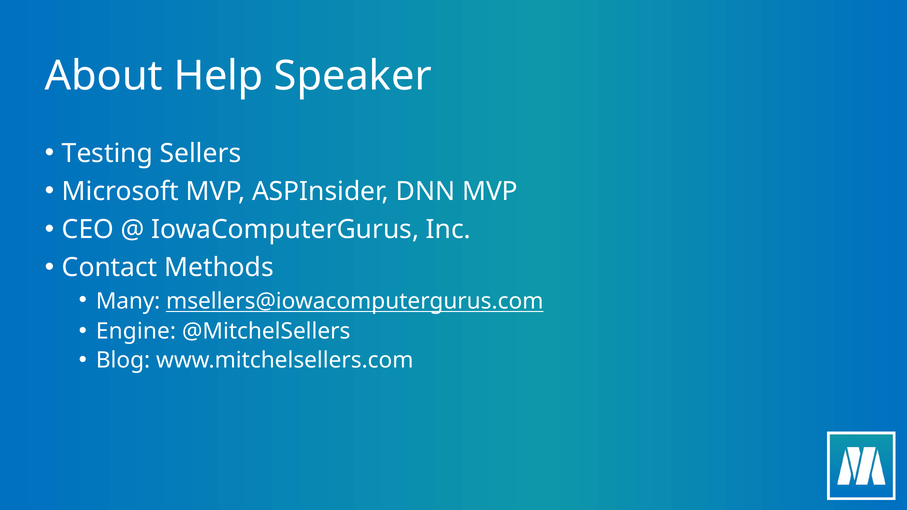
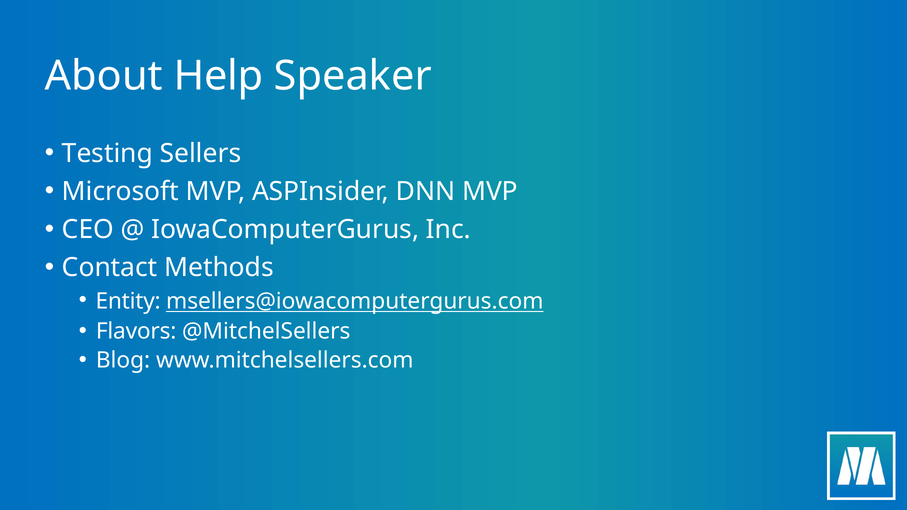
Many: Many -> Entity (128, 301)
Engine: Engine -> Flavors (136, 331)
